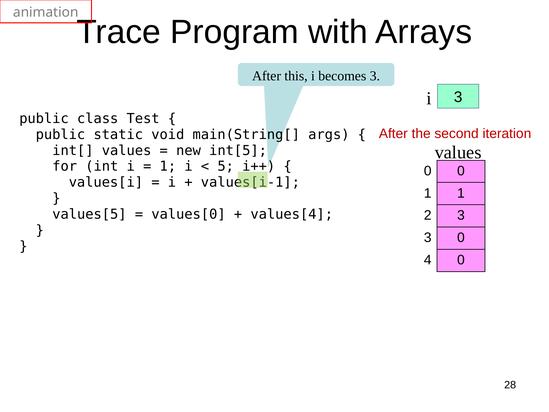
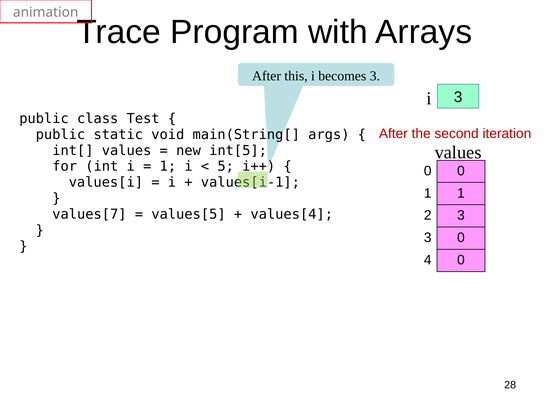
values[5: values[5 -> values[7 (89, 214)
values[0: values[0 -> values[5 (189, 214)
